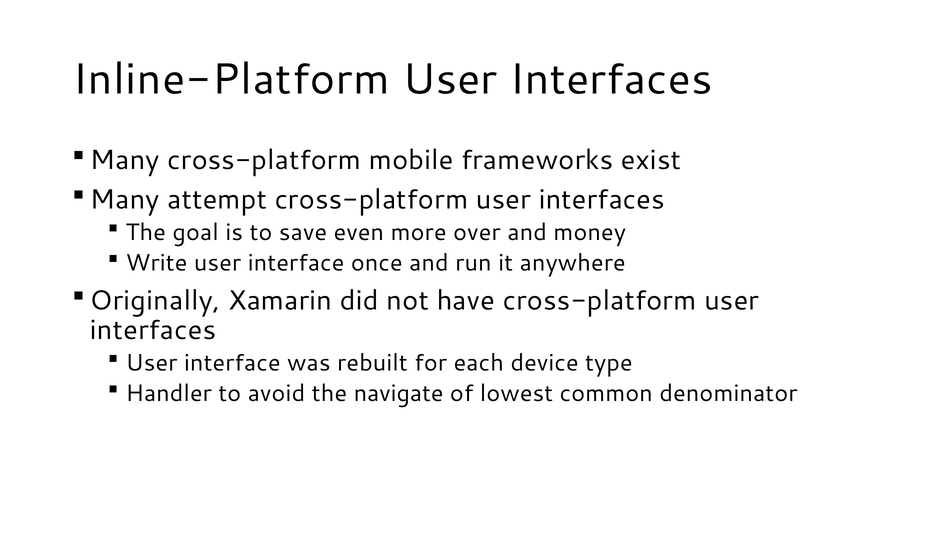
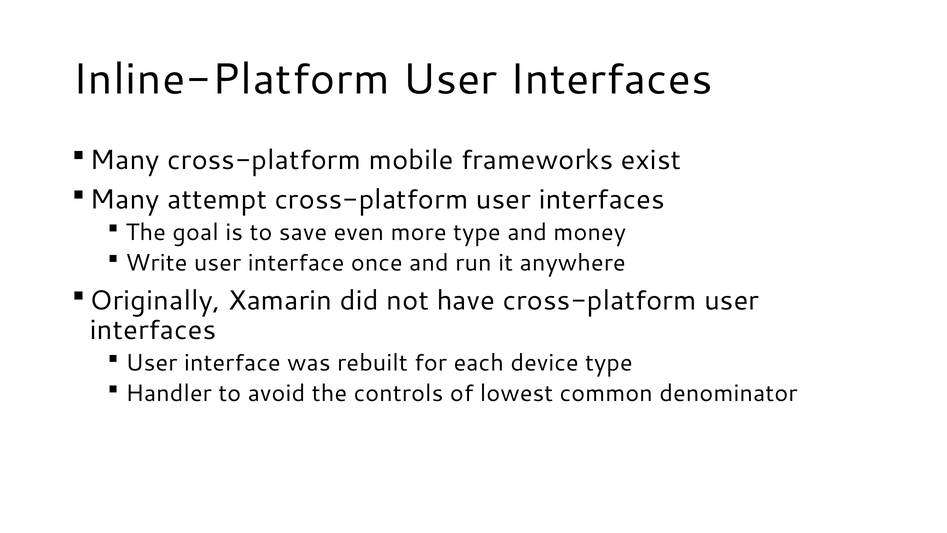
more over: over -> type (477, 232)
navigate: navigate -> controls (399, 393)
